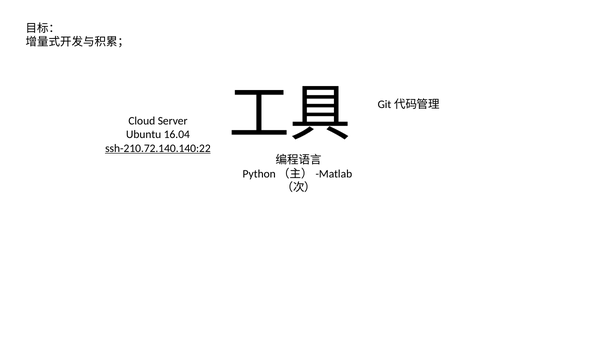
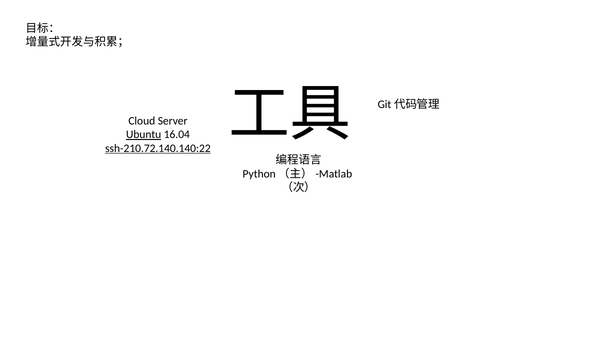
Ubuntu underline: none -> present (144, 134)
